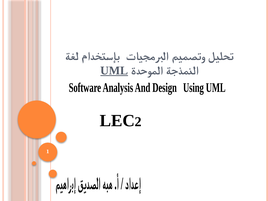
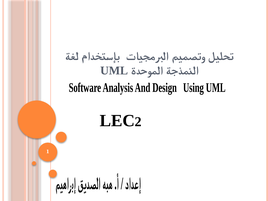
UML underline: present -> none (114, 71)
